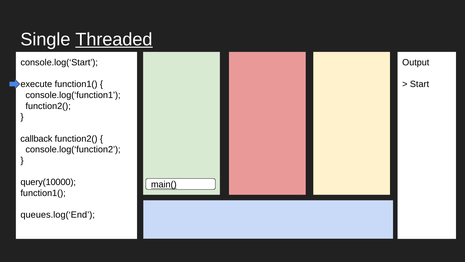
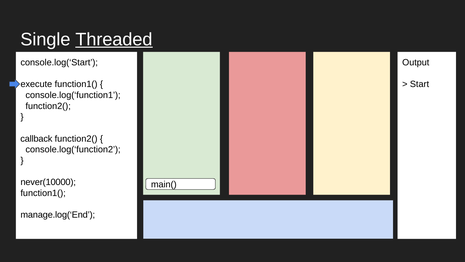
query(10000: query(10000 -> never(10000 (48, 182)
main( underline: present -> none (164, 184)
queues.log(‘End: queues.log(‘End -> manage.log(‘End (58, 214)
